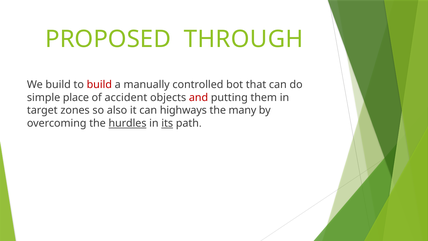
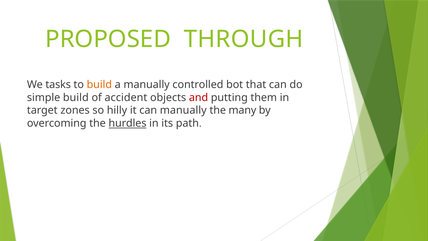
We build: build -> tasks (58, 85)
build colour: red -> orange (99, 85)
simple place: place -> build (76, 97)
also: also -> hilly (117, 110)
can highways: highways -> manually (183, 110)
its underline: present -> none (167, 123)
